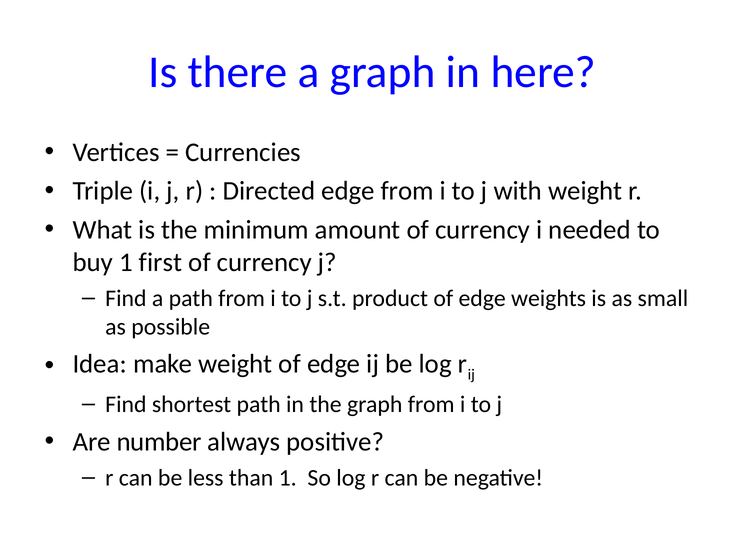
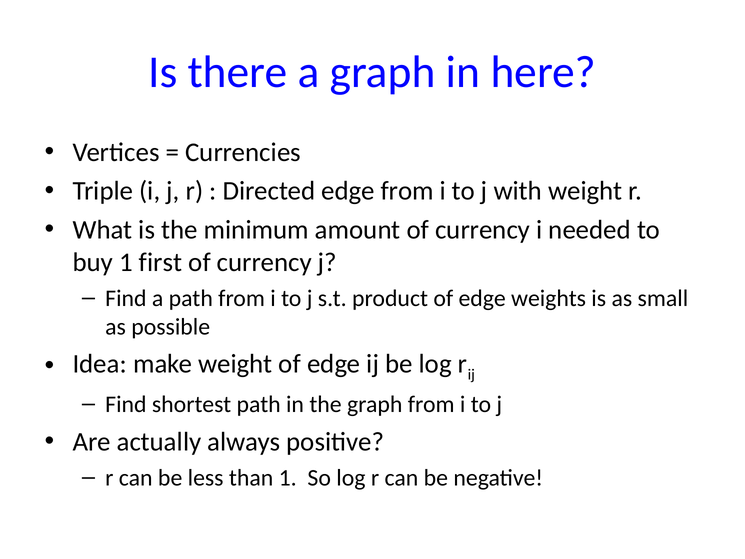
number: number -> actually (159, 442)
